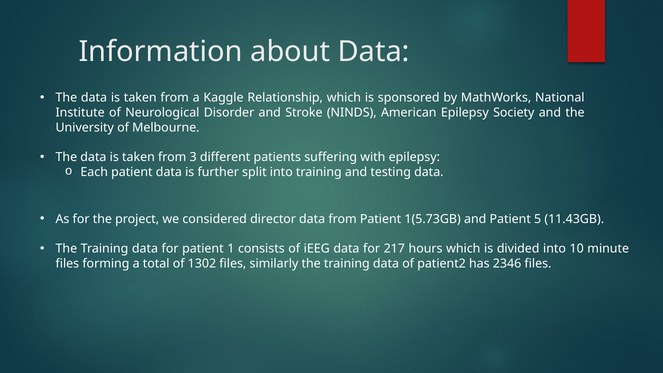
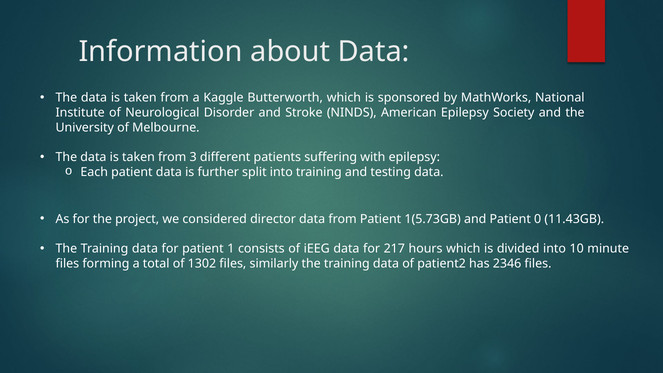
Relationship: Relationship -> Butterworth (285, 98)
5: 5 -> 0 (538, 219)
